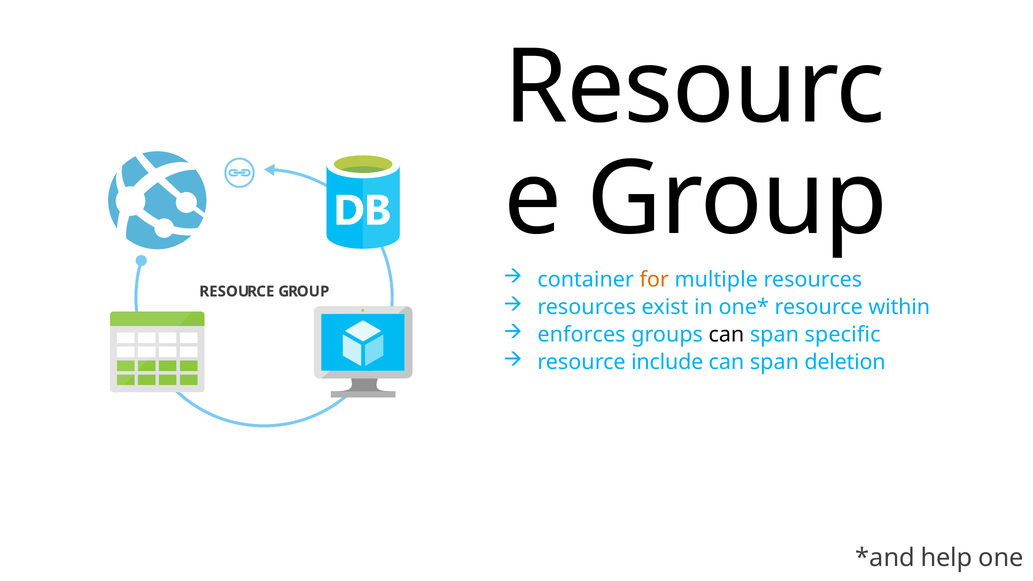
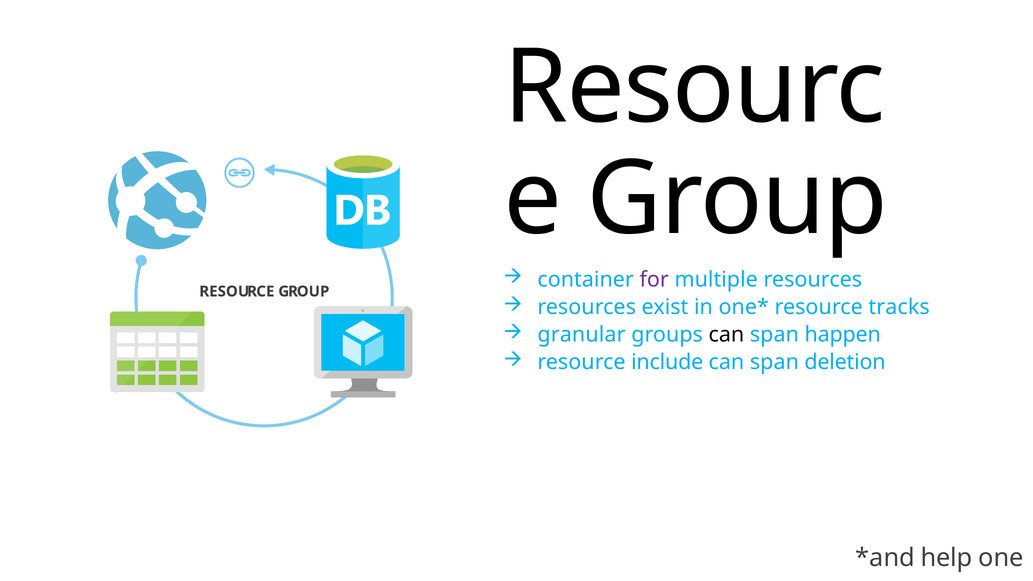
for colour: orange -> purple (654, 280)
within: within -> tracks (899, 307)
enforces: enforces -> granular (581, 335)
specific: specific -> happen (843, 335)
